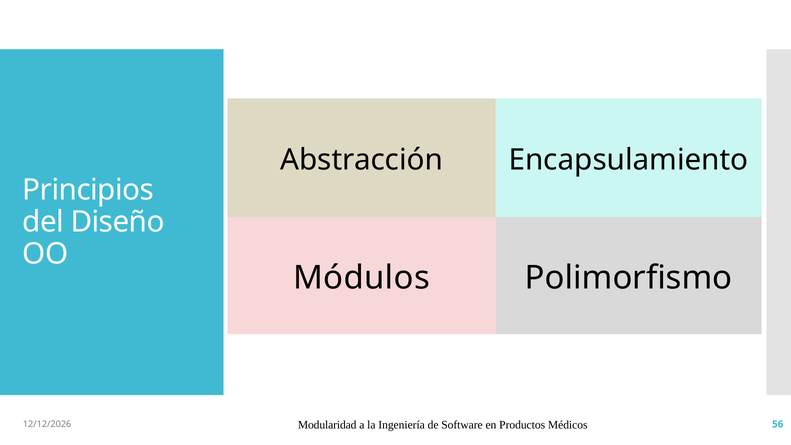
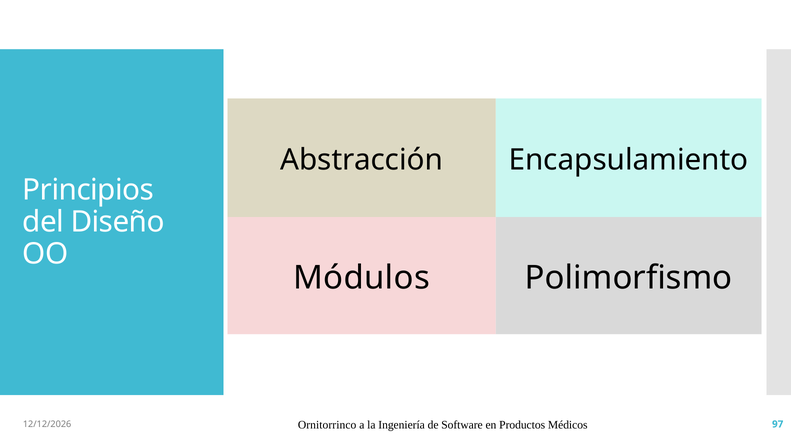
Modularidad: Modularidad -> Ornitorrinco (327, 425)
56: 56 -> 97 (778, 424)
